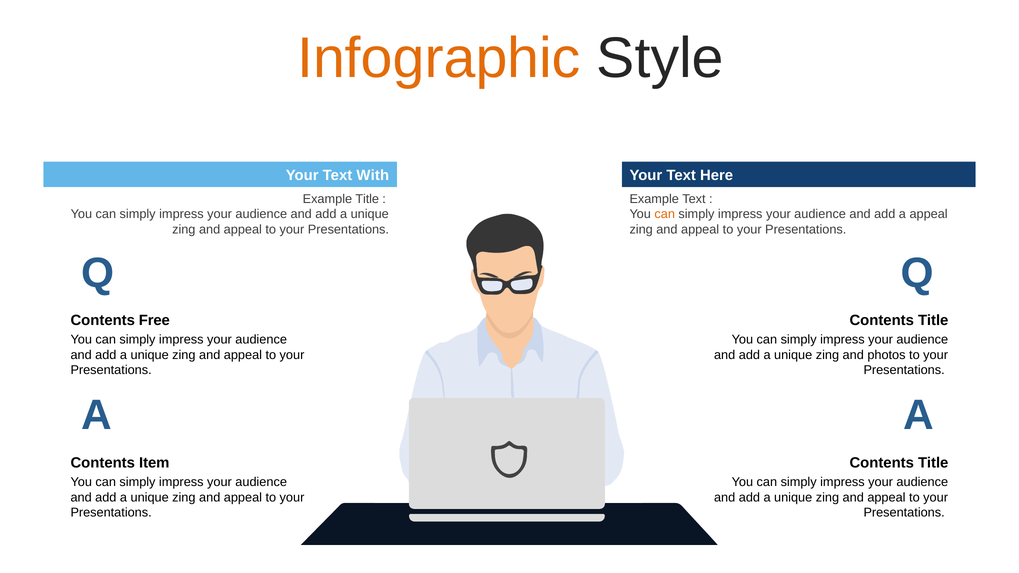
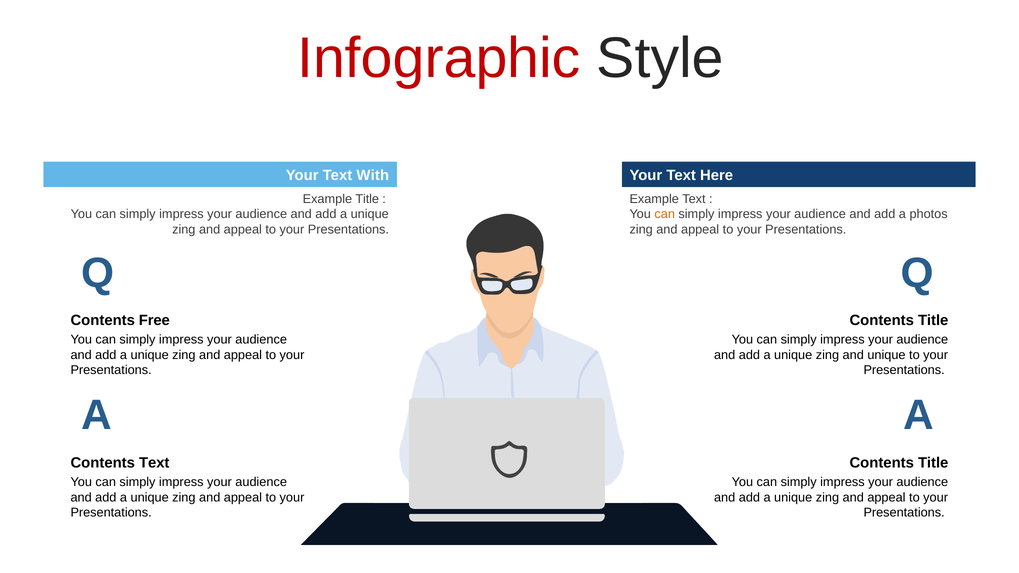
Infographic colour: orange -> red (439, 58)
a appeal: appeal -> photos (929, 214)
and photos: photos -> unique (886, 355)
Contents Item: Item -> Text (154, 463)
